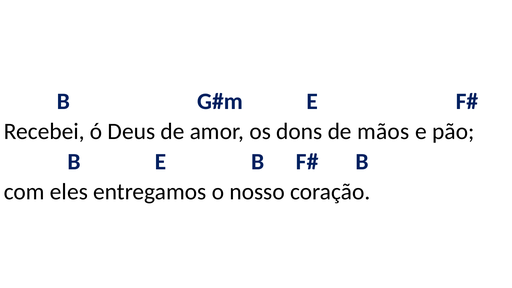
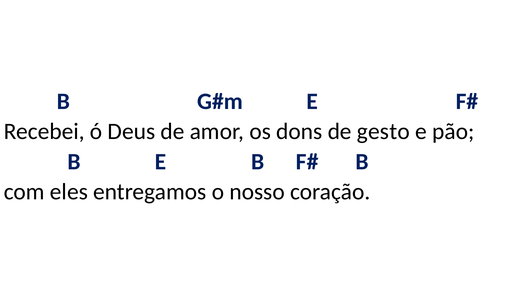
mãos: mãos -> gesto (383, 132)
